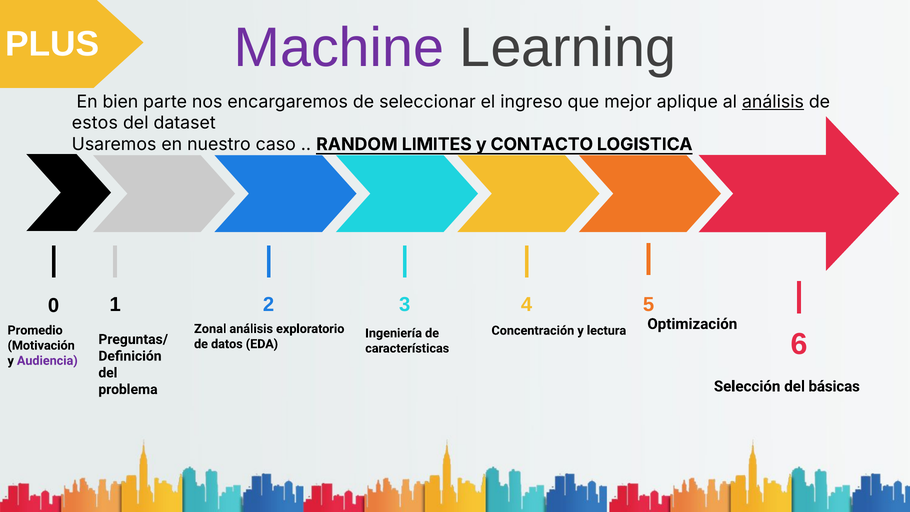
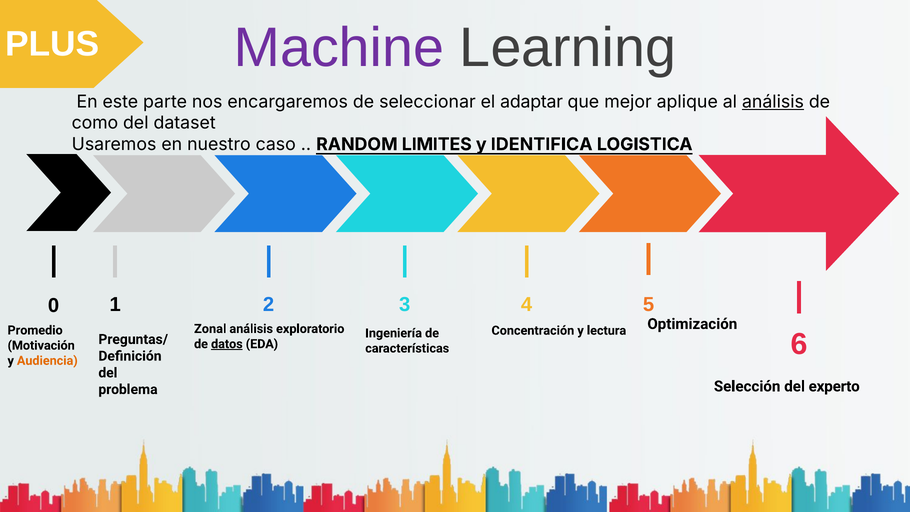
bien: bien -> este (120, 102)
ingreso: ingreso -> adaptar (532, 102)
estos: estos -> como (95, 123)
CONTACTO: CONTACTO -> IDENTIFICA (542, 144)
datos underline: none -> present (227, 344)
Audiencia colour: purple -> orange (47, 361)
básicas: básicas -> experto (834, 386)
